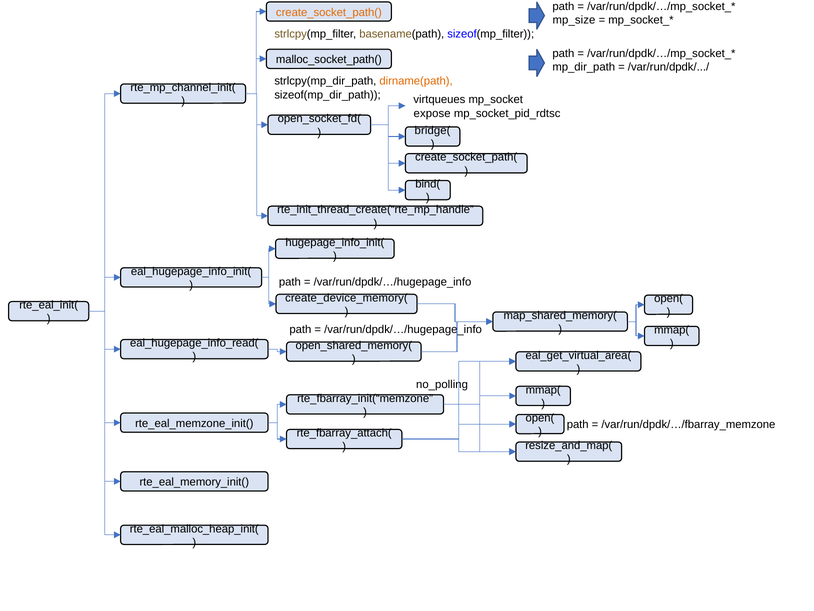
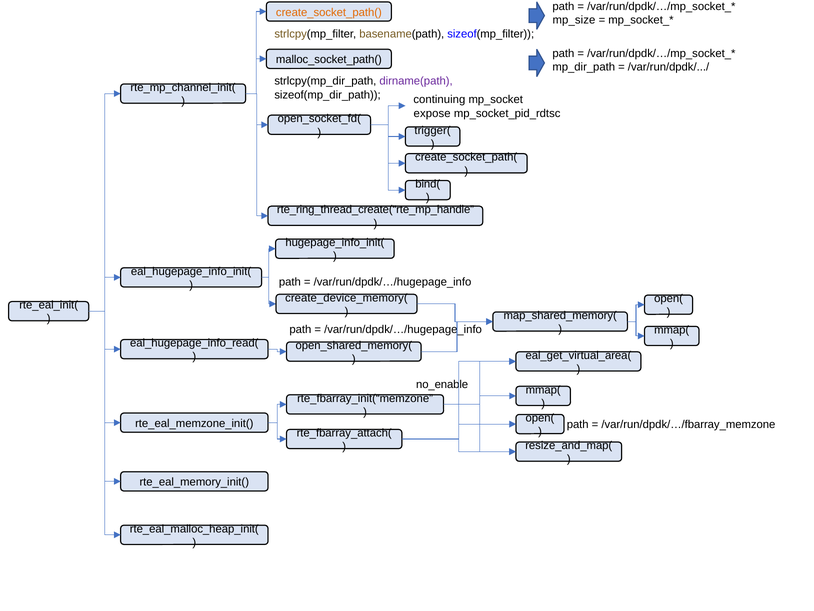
dirname(path colour: orange -> purple (416, 81)
virtqueues: virtqueues -> continuing (439, 100)
bridge(: bridge( -> trigger( (433, 130)
rte_init_thread_create(“rte_mp_handle: rte_init_thread_create(“rte_mp_handle -> rte_ring_thread_create(“rte_mp_handle (375, 210)
no_polling: no_polling -> no_enable (442, 384)
